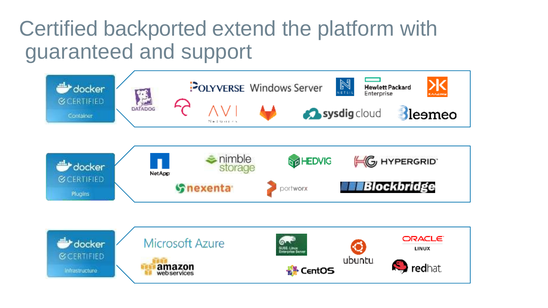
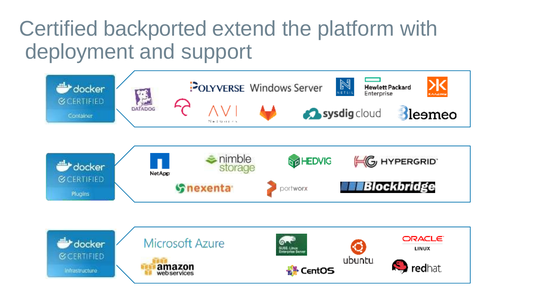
guaranteed: guaranteed -> deployment (79, 52)
